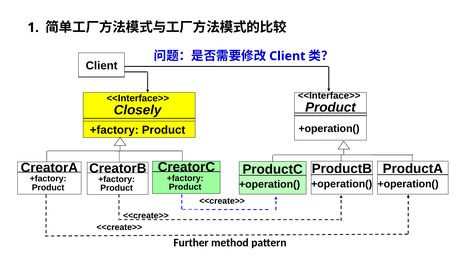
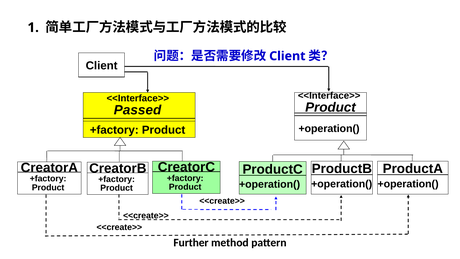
Closely: Closely -> Passed (138, 110)
